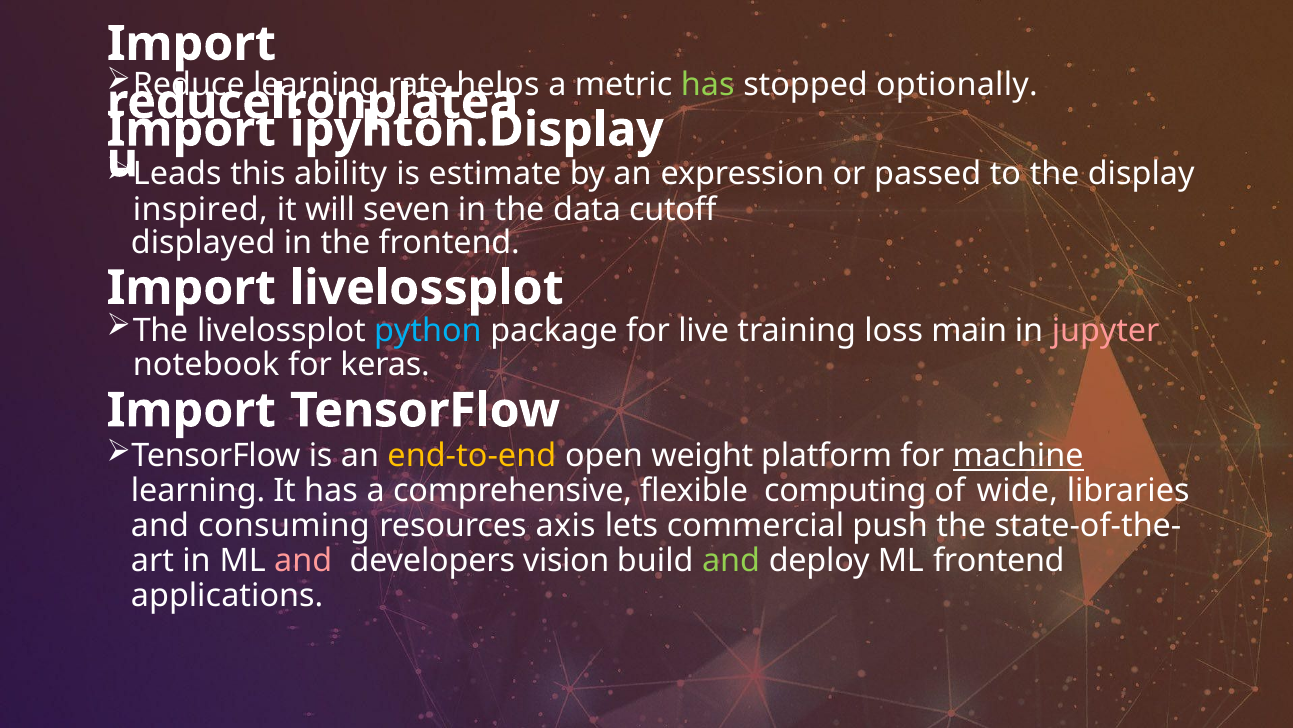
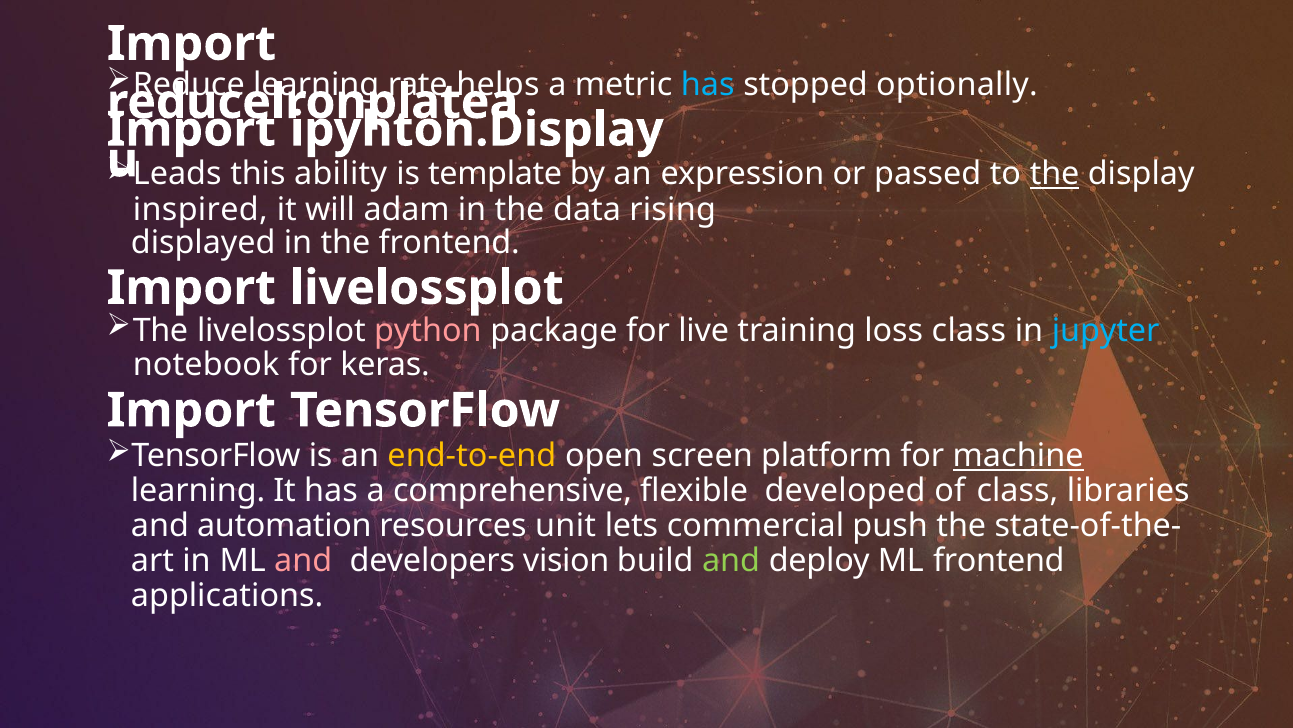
has colour: light green -> light blue (708, 85)
estimate: estimate -> template (495, 174)
the underline: none -> present (1055, 174)
seven: seven -> adam (407, 210)
cutoff: cutoff -> rising (673, 210)
python colour: light blue -> pink (428, 331)
loss main: main -> class (969, 331)
jupyter colour: pink -> light blue (1106, 331)
weight: weight -> screen (702, 456)
computing: computing -> developed (845, 490)
of wide: wide -> class (1017, 490)
consuming: consuming -> automation (284, 525)
axis: axis -> unit (566, 525)
